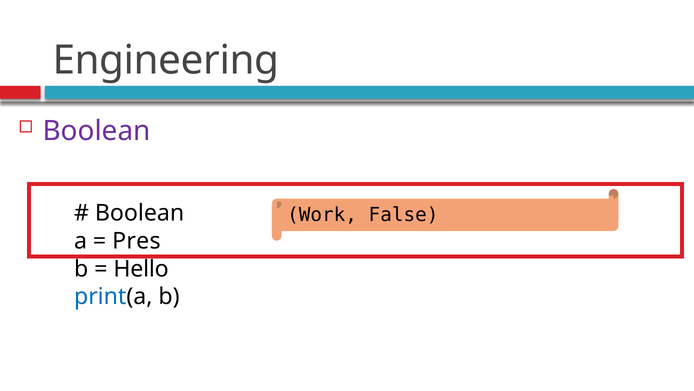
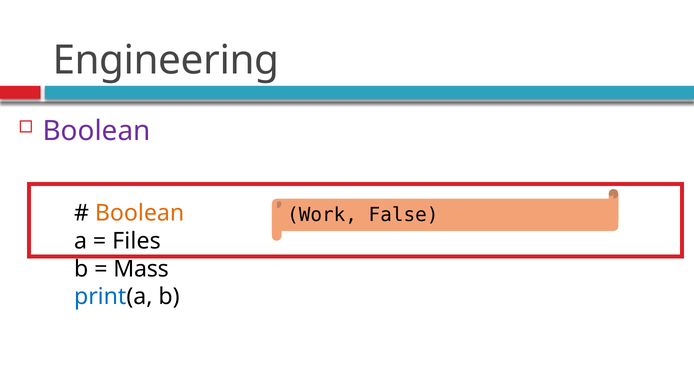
Boolean colour: black -> orange (140, 213)
Pres: Pres -> Files (136, 241)
Hello: Hello -> Mass (141, 269)
